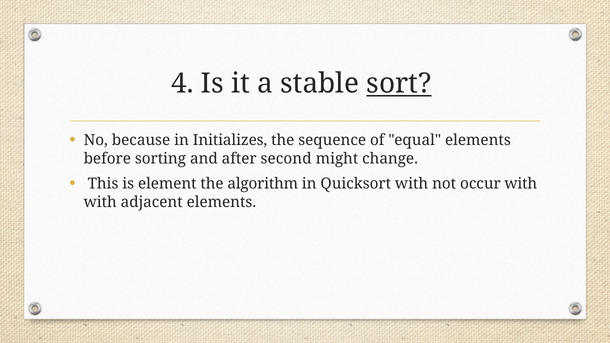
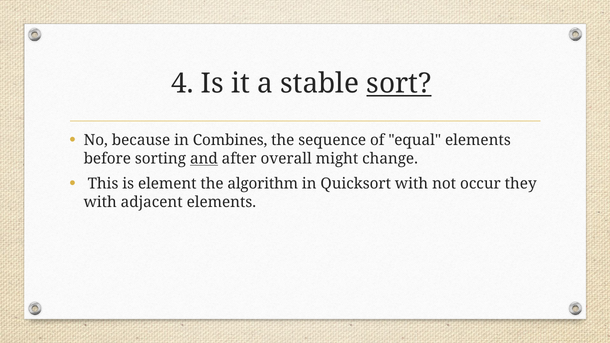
Initializes: Initializes -> Combines (230, 140)
and underline: none -> present (204, 159)
second: second -> overall (286, 159)
occur with: with -> they (521, 184)
